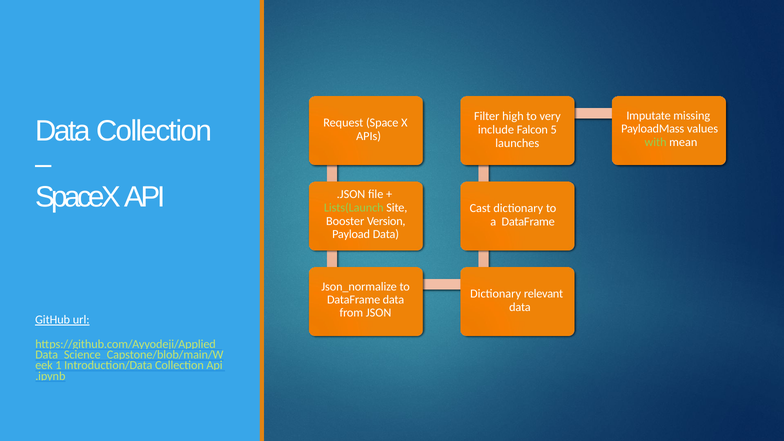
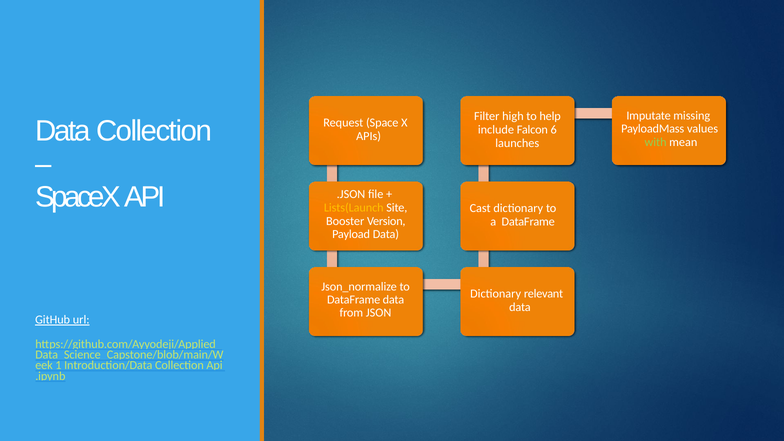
very: very -> help (550, 116)
5: 5 -> 6 (554, 130)
Lists(Launch colour: light green -> yellow (354, 208)
